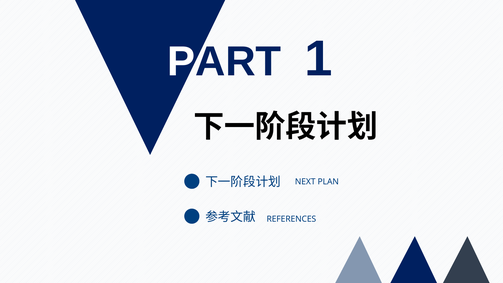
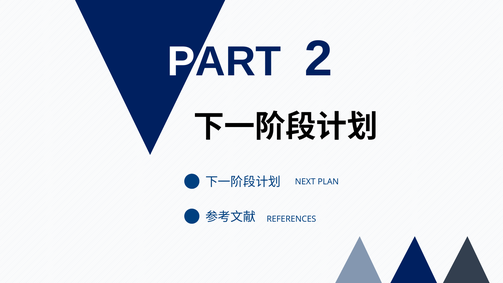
1: 1 -> 2 (319, 59)
